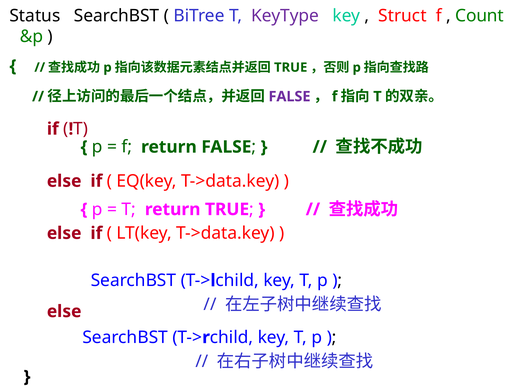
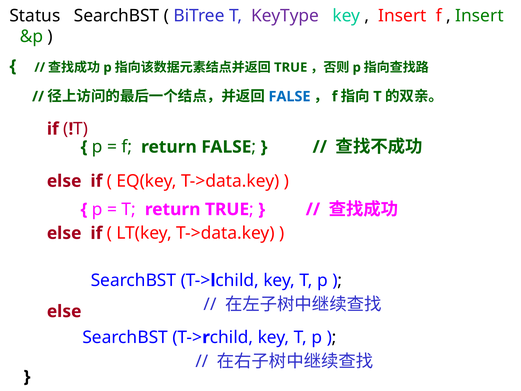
Struct: Struct -> Insert (402, 16)
Count: Count -> Insert (479, 16)
FALSE colour: purple -> blue (289, 96)
